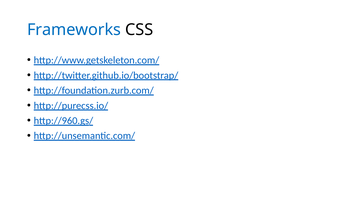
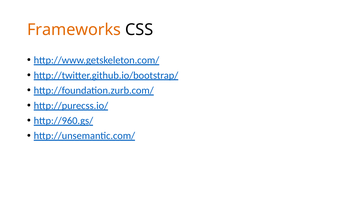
Frameworks colour: blue -> orange (74, 30)
